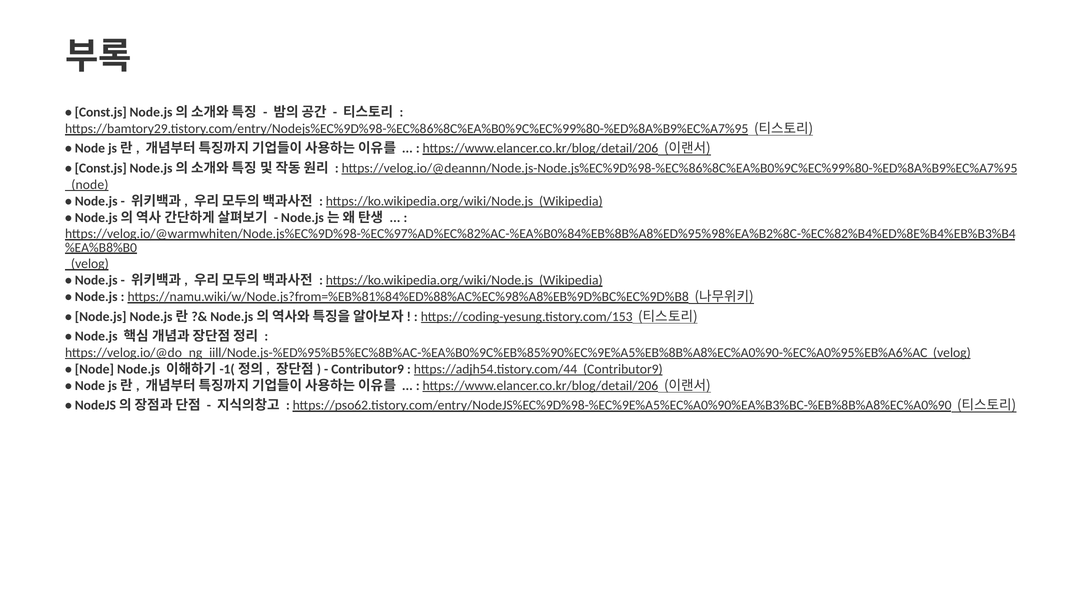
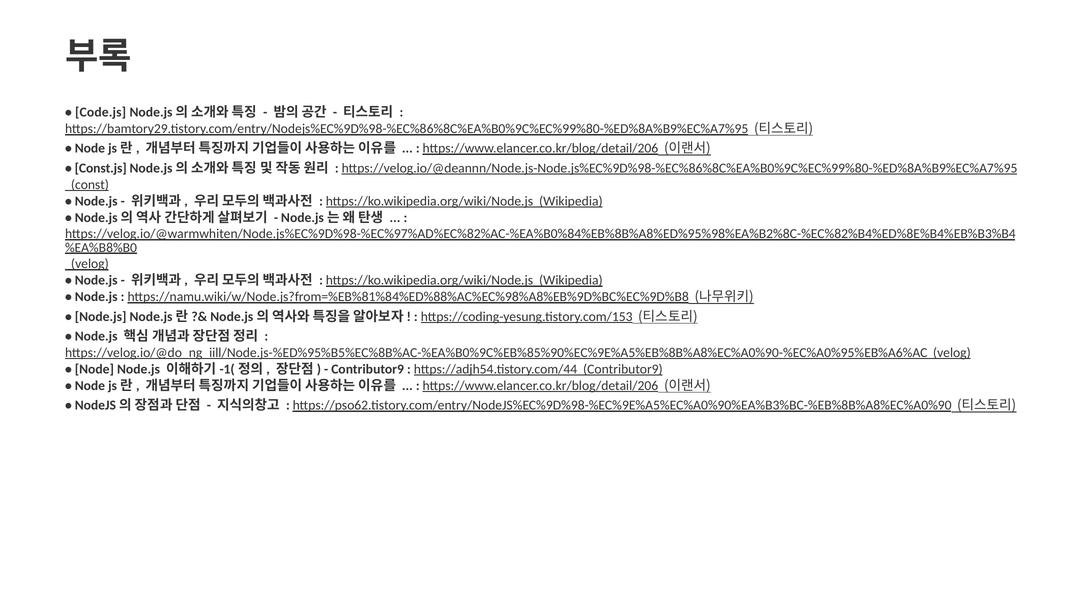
Const.js: Const.js -> Code.js (101, 113)
node: node -> const (90, 185)
